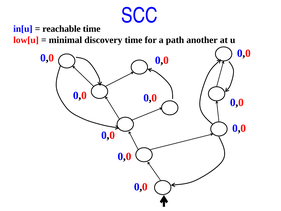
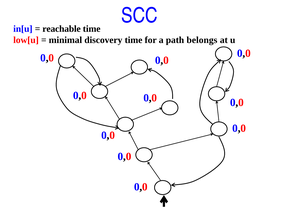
another: another -> belongs (202, 40)
